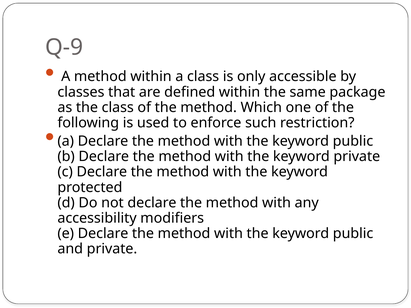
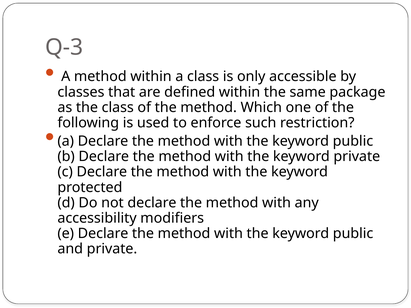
Q-9: Q-9 -> Q-3 (64, 47)
